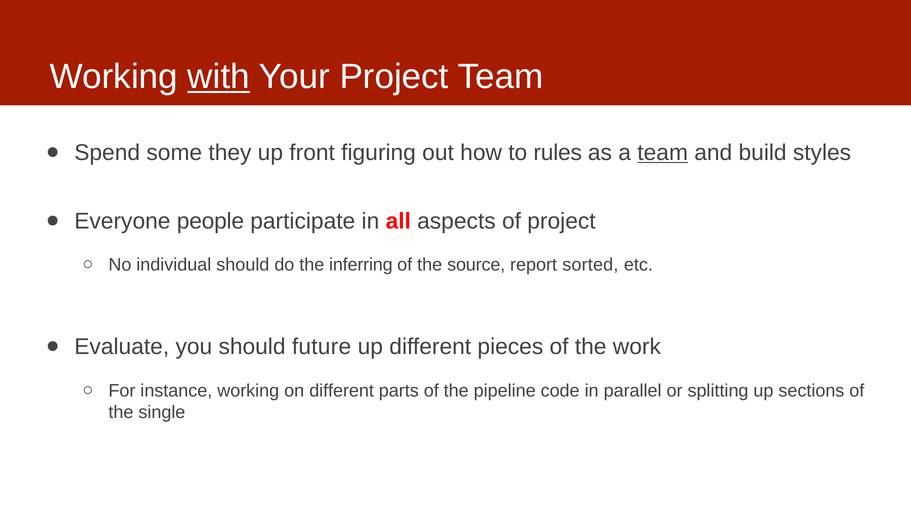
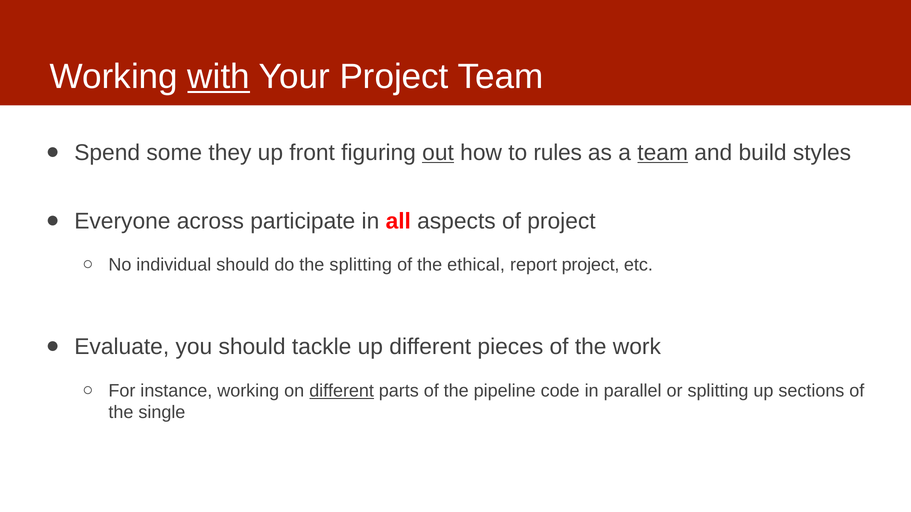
out underline: none -> present (438, 153)
people: people -> across (210, 221)
the inferring: inferring -> splitting (361, 265)
source: source -> ethical (476, 265)
report sorted: sorted -> project (591, 265)
future: future -> tackle (322, 347)
different underline: none -> present (342, 391)
